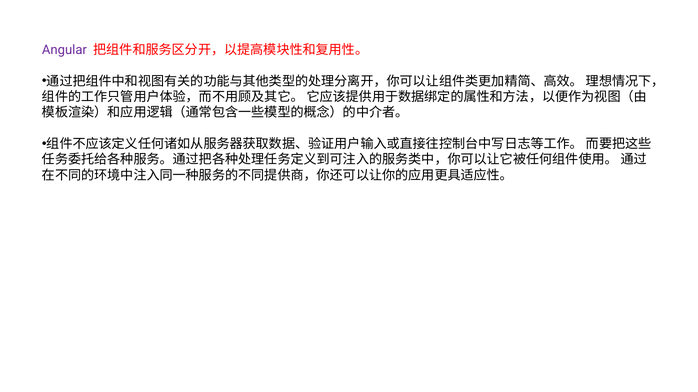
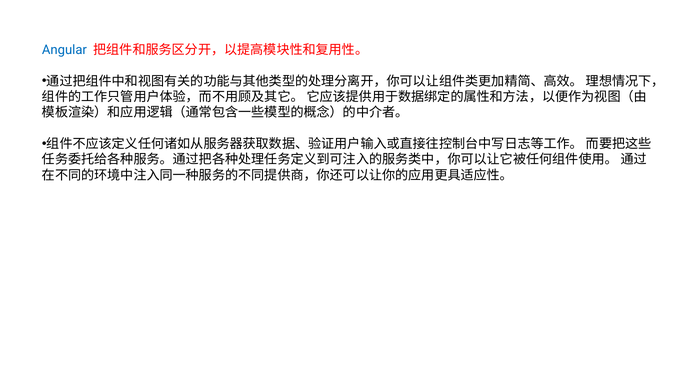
Angular colour: purple -> blue (64, 50)
